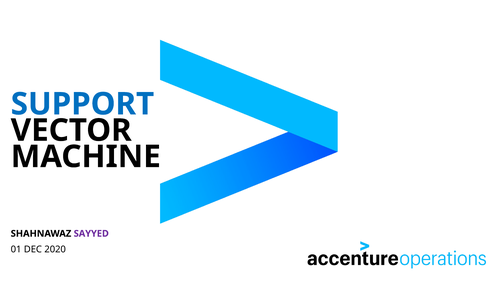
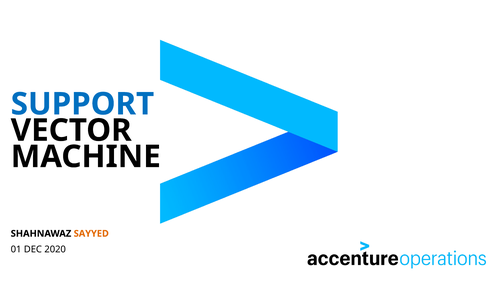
SAYYED colour: purple -> orange (91, 234)
